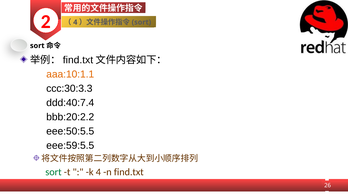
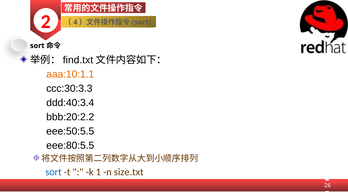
ddd:40:7.4: ddd:40:7.4 -> ddd:40:3.4 (70, 103)
eee:59:5.5: eee:59:5.5 -> eee:80:5.5 (70, 145)
sort colour: green -> blue (53, 172)
k 4: 4 -> 1 (98, 172)
n find.txt: find.txt -> size.txt (129, 172)
